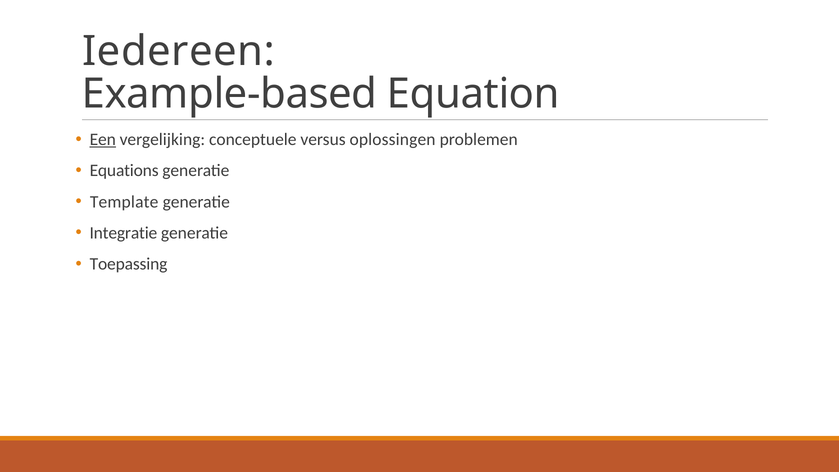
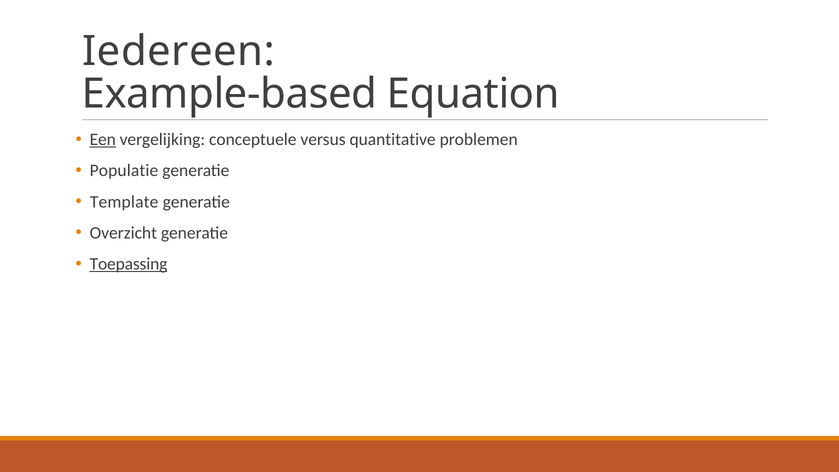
oplossingen: oplossingen -> quantitative (393, 139)
Equations: Equations -> Populatie (124, 171)
Integratie: Integratie -> Overzicht (123, 233)
Toepassing underline: none -> present (129, 264)
